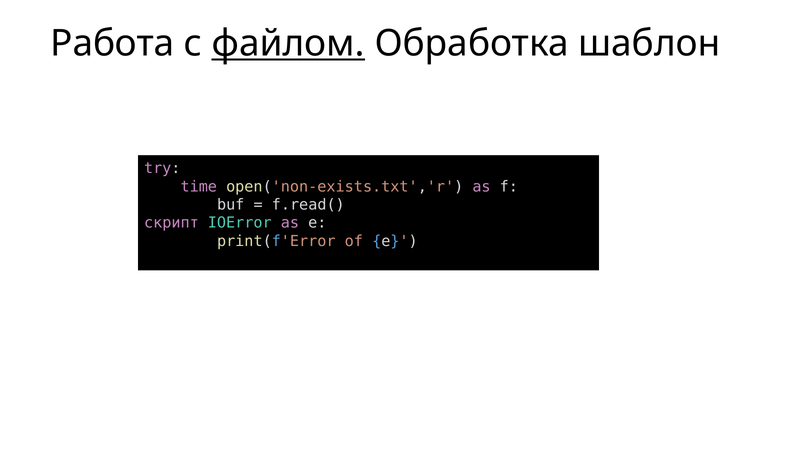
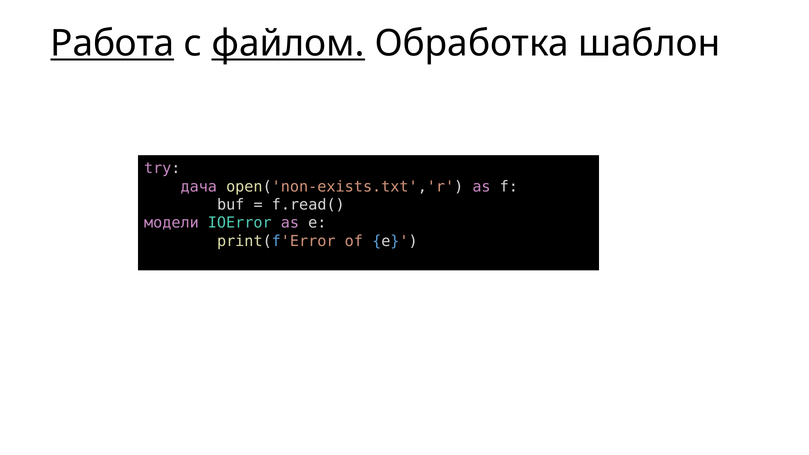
Работа underline: none -> present (112, 43)
time: time -> дача (199, 187)
скрипт: скрипт -> модели (171, 223)
